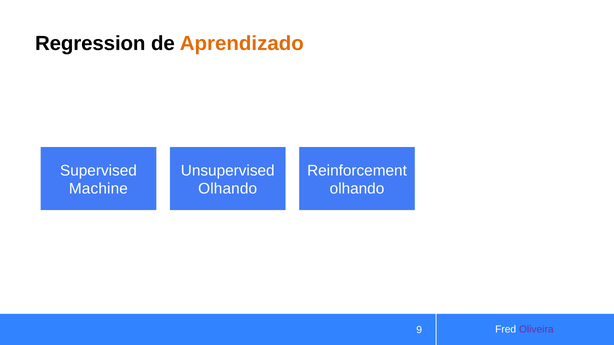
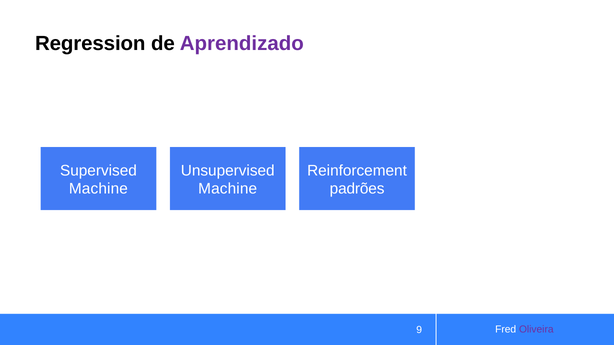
Aprendizado colour: orange -> purple (242, 44)
Olhando: Olhando -> Machine (228, 189)
olhando: olhando -> padrões (357, 189)
